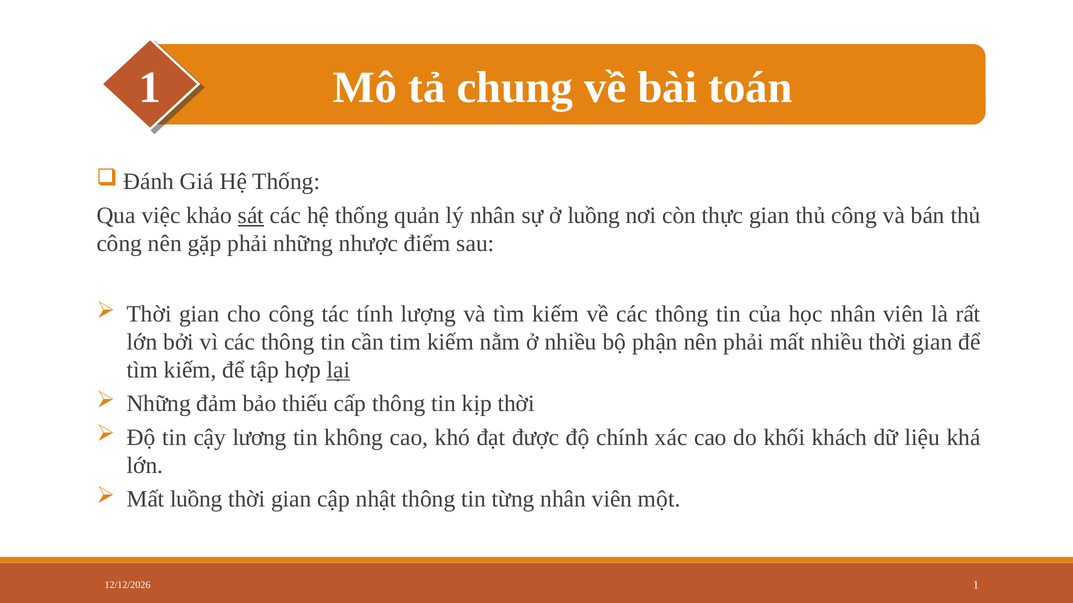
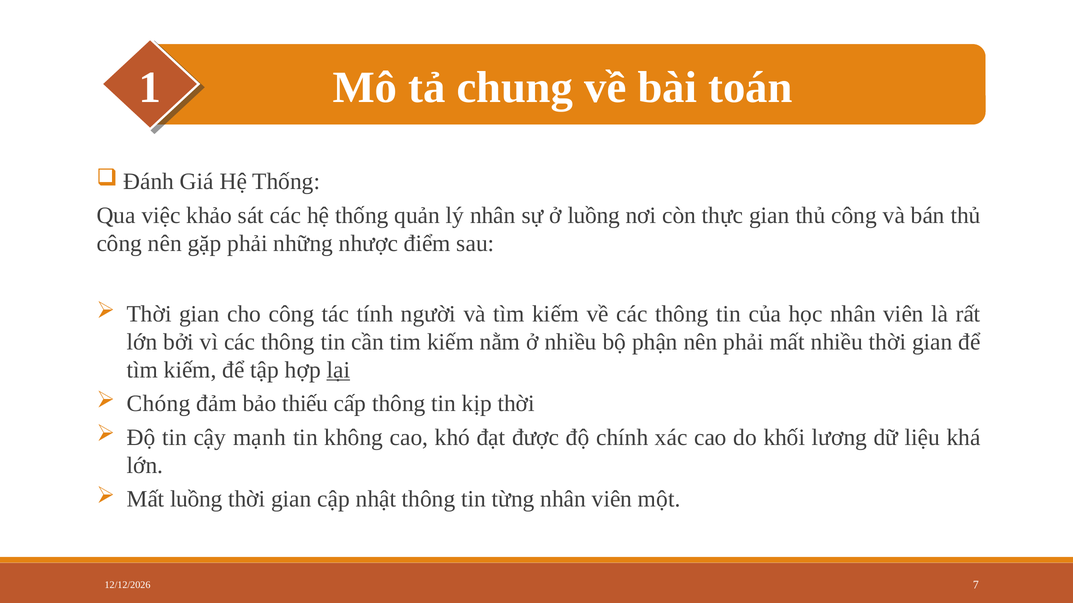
sát underline: present -> none (251, 216)
lượng: lượng -> người (428, 314)
Những: Những -> Chóng (159, 404)
lương: lương -> mạnh (259, 438)
khách: khách -> lương (839, 438)
1: 1 -> 7 (976, 585)
